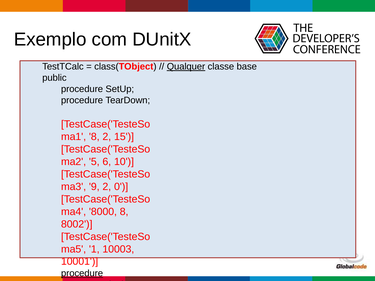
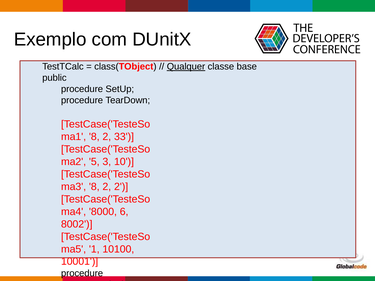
15: 15 -> 33 (124, 137)
6: 6 -> 3 (107, 162)
9: 9 -> 8 (94, 187)
2 0: 0 -> 2 (121, 187)
8000 8: 8 -> 6 (124, 212)
10003: 10003 -> 10100 (118, 249)
procedure underline: present -> none (82, 274)
